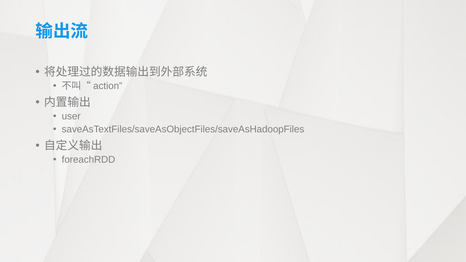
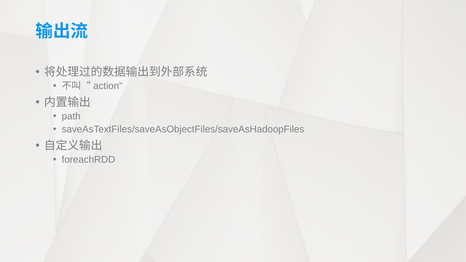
user: user -> path (71, 116)
